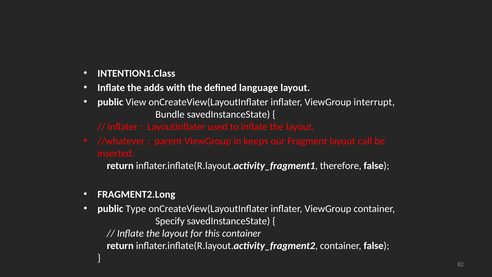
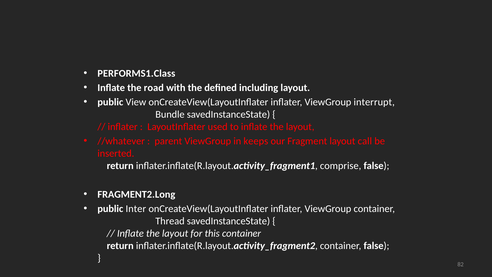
INTENTION1.Class: INTENTION1.Class -> PERFORMS1.Class (136, 73)
adds: adds -> road (154, 88)
language: language -> including (259, 88)
therefore: therefore -> comprise (341, 166)
Type: Type -> Inter (136, 209)
Specify: Specify -> Thread (170, 221)
